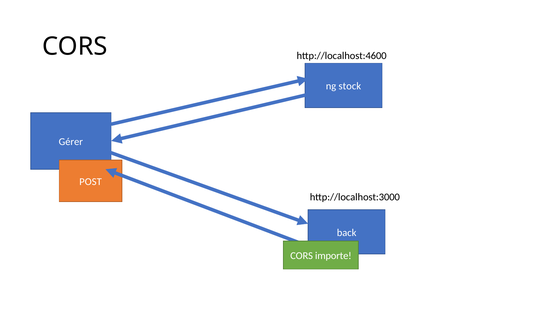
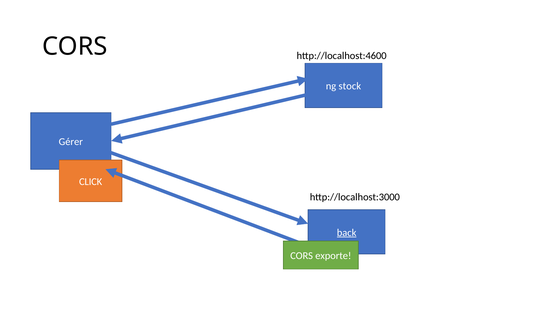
POST: POST -> CLICK (91, 182)
back underline: none -> present (347, 233)
importe: importe -> exporte (333, 256)
